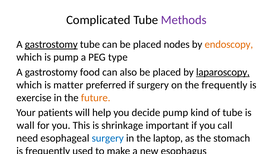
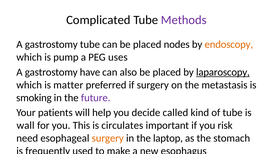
gastrostomy underline: present -> none (51, 44)
type: type -> uses (118, 57)
food: food -> have (90, 72)
the frequently: frequently -> metastasis (224, 85)
exercise: exercise -> smoking (34, 97)
future colour: orange -> purple (96, 97)
decide pump: pump -> called (175, 112)
shrinkage: shrinkage -> circulates (122, 125)
call: call -> risk (225, 125)
surgery colour: blue -> orange (108, 138)
